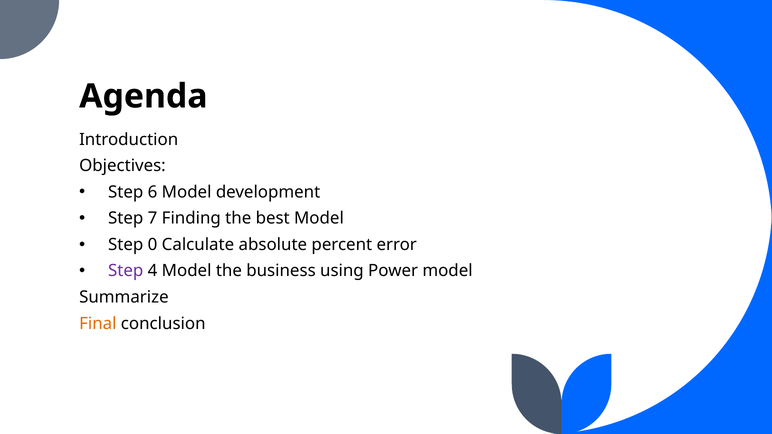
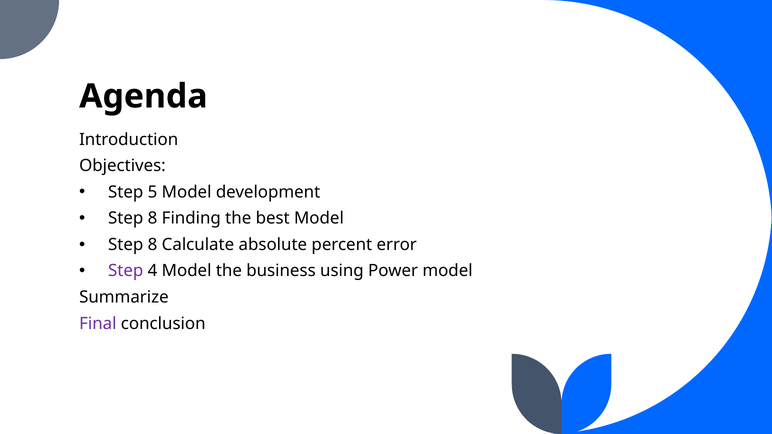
6: 6 -> 5 (153, 192)
7: 7 -> 8 (153, 219)
0: 0 -> 8 (153, 245)
Final colour: orange -> purple (98, 324)
